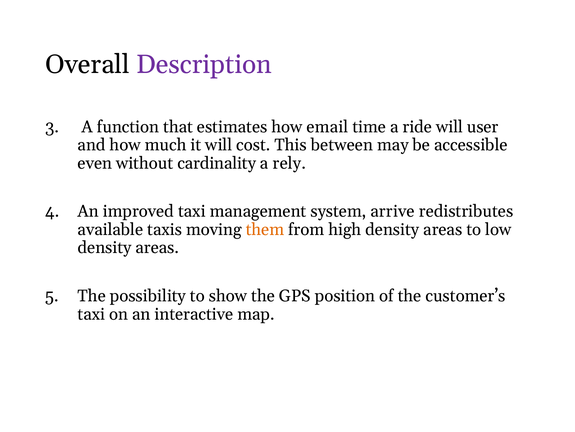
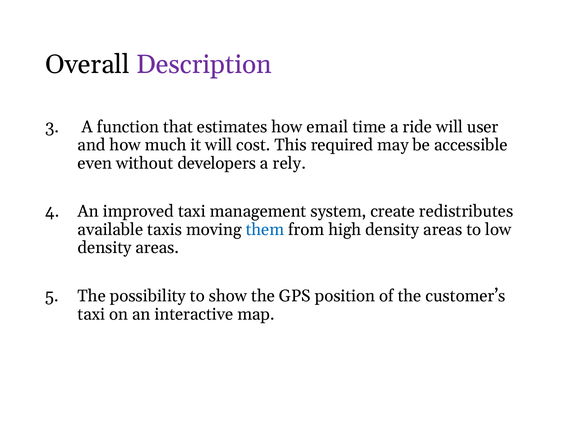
between: between -> required (342, 145)
cardinality: cardinality -> developers (217, 163)
arrive: arrive -> create (393, 211)
them colour: orange -> blue (265, 229)
